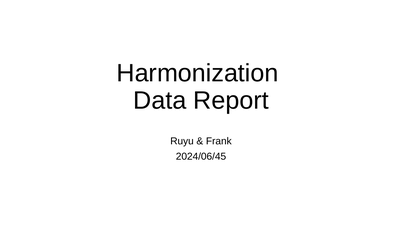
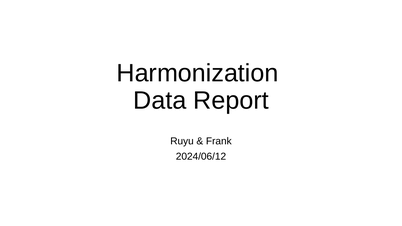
2024/06/45: 2024/06/45 -> 2024/06/12 (201, 156)
